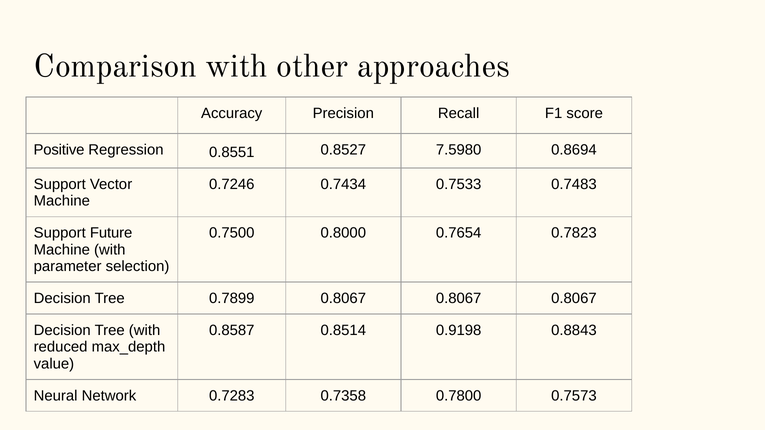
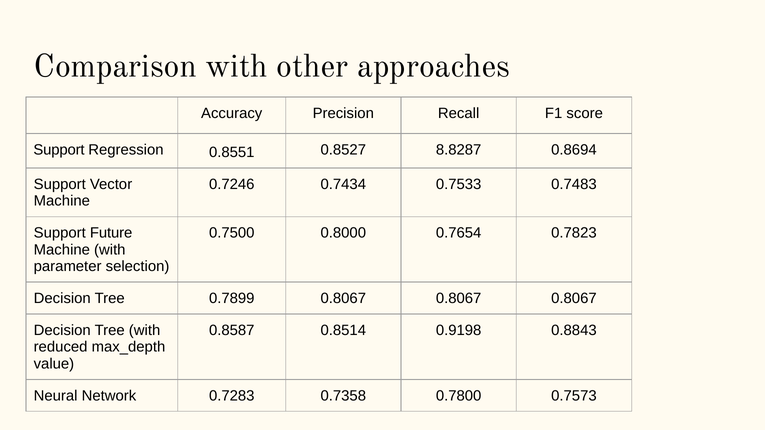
Positive: Positive -> Support (59, 150)
7.5980: 7.5980 -> 8.8287 (459, 150)
